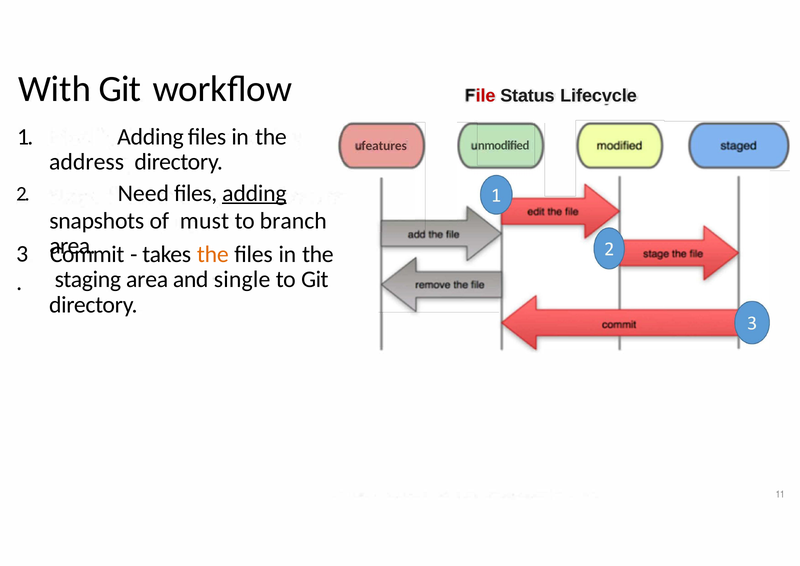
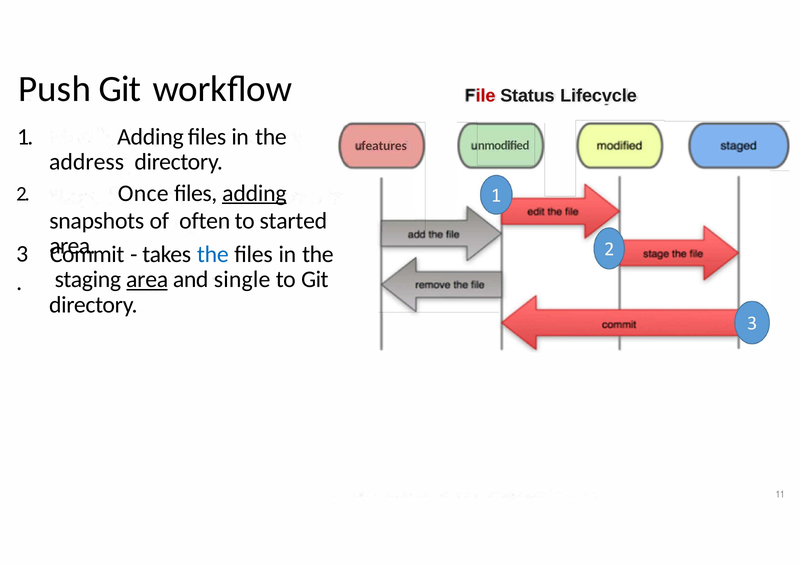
With: With -> Push (54, 89)
Need: Need -> Once (143, 193)
must: must -> often (205, 221)
branch: branch -> started (293, 221)
the colour: orange -> blue (213, 254)
area underline: none -> present (147, 279)
